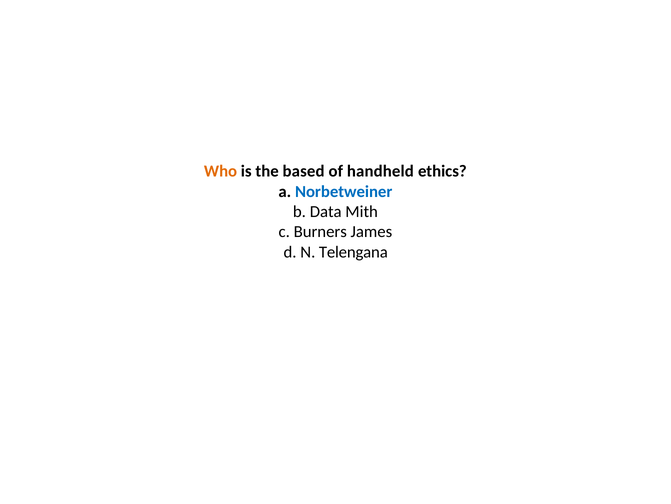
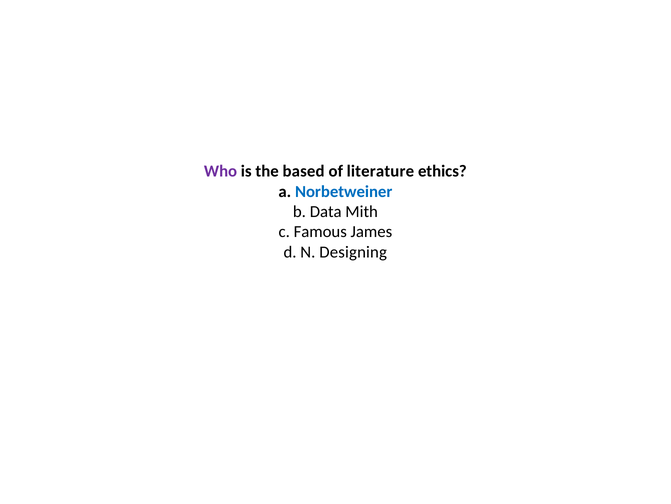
Who colour: orange -> purple (221, 171)
handheld: handheld -> literature (380, 171)
Burners: Burners -> Famous (320, 232)
Telengana: Telengana -> Designing (353, 252)
